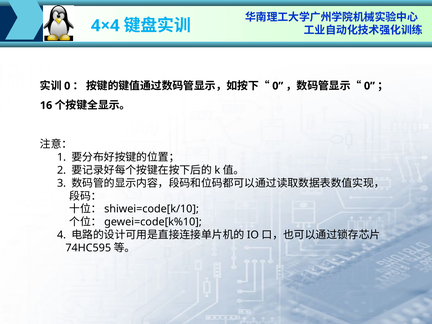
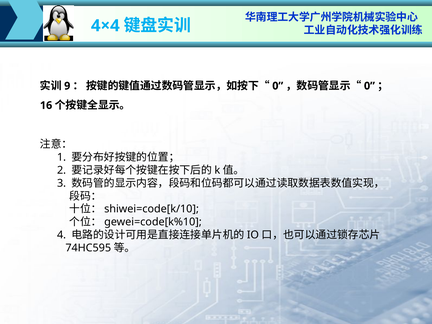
0: 0 -> 9 (67, 86)
